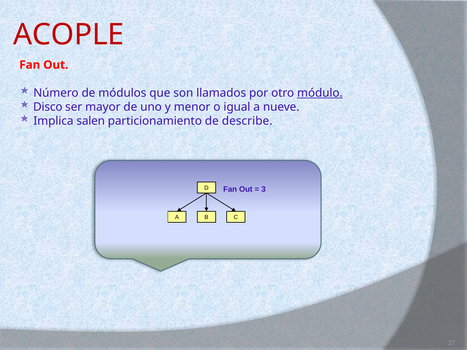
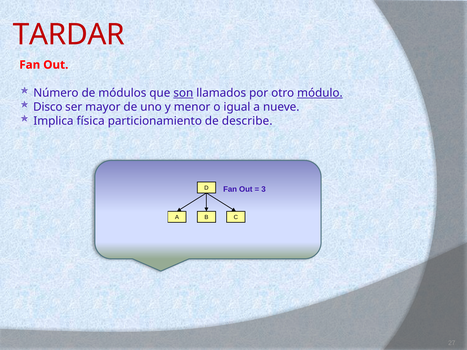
ACOPLE: ACOPLE -> TARDAR (69, 35)
son underline: none -> present (183, 93)
salen: salen -> física (91, 121)
